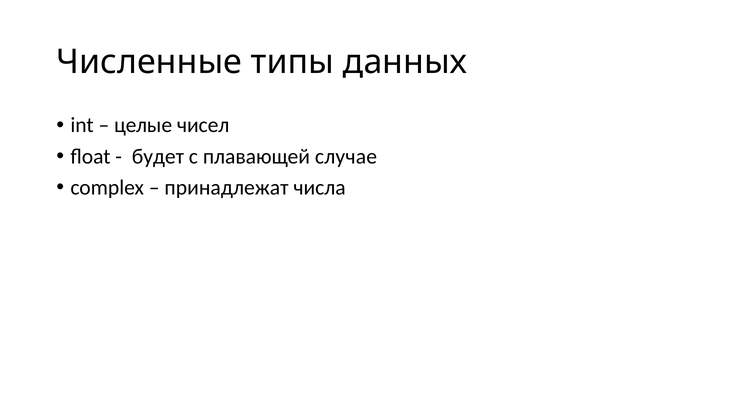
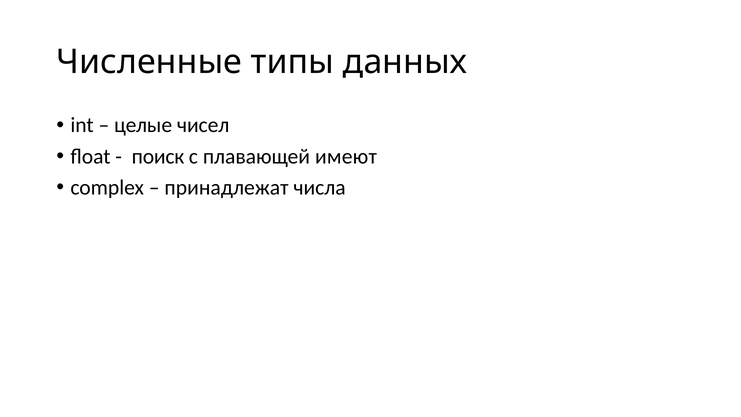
будет: будет -> поиск (158, 156)
случае: случае -> имеют (346, 156)
